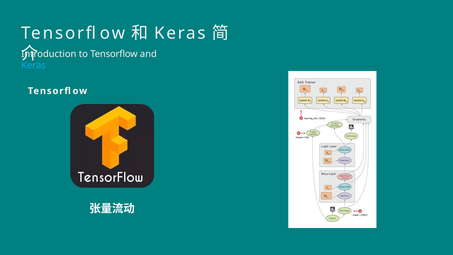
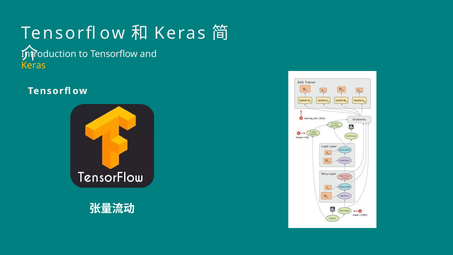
Keras colour: light blue -> yellow (33, 65)
